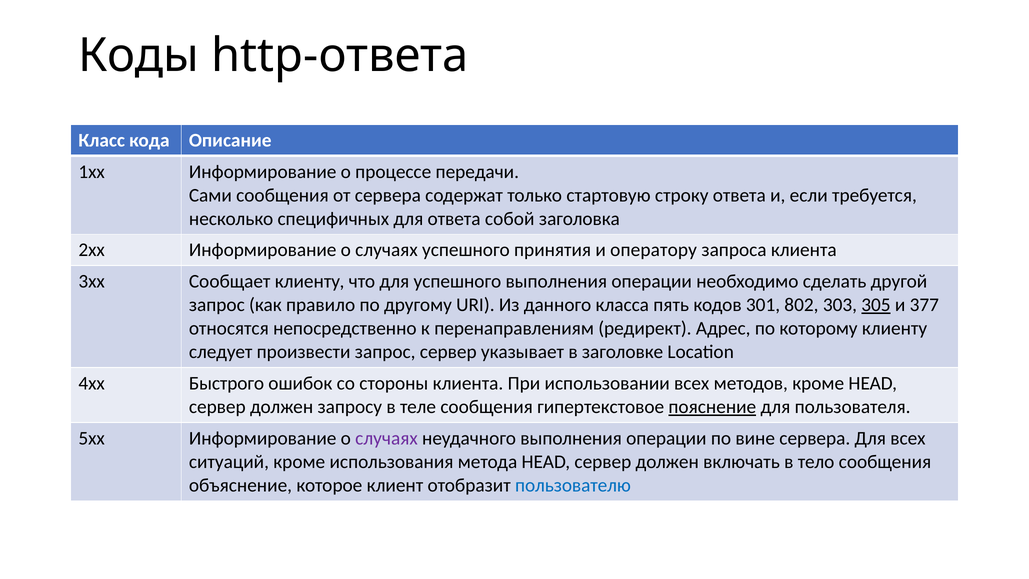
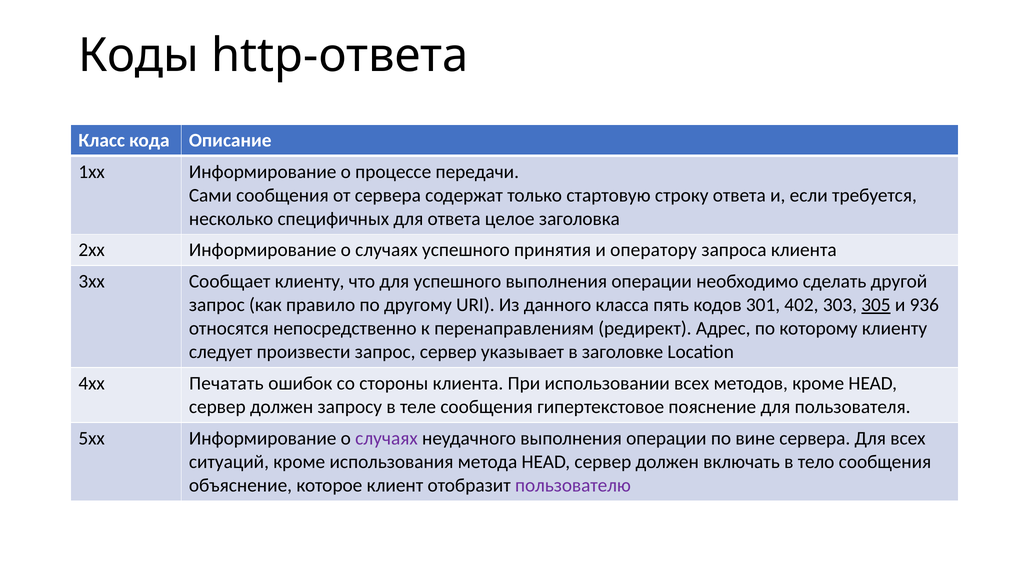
собой: собой -> целое (510, 219)
802: 802 -> 402 (801, 305)
377: 377 -> 936 (924, 305)
Быстрого: Быстрого -> Печатать (226, 383)
пояснение underline: present -> none (712, 407)
пользователю colour: blue -> purple (573, 485)
